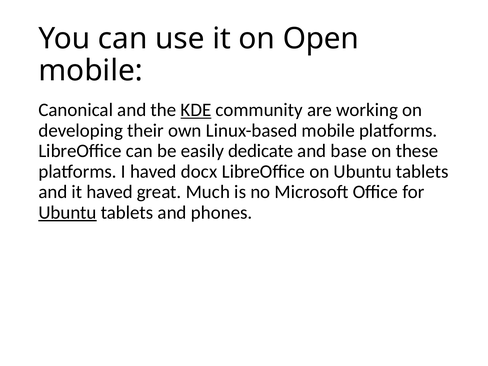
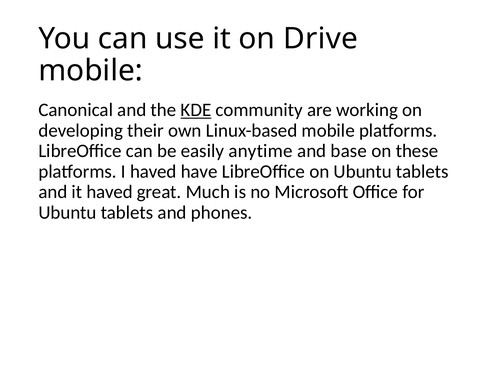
Open: Open -> Drive (321, 39)
dedicate: dedicate -> anytime (261, 151)
docx: docx -> have (199, 172)
Ubuntu underline: present -> none (67, 213)
